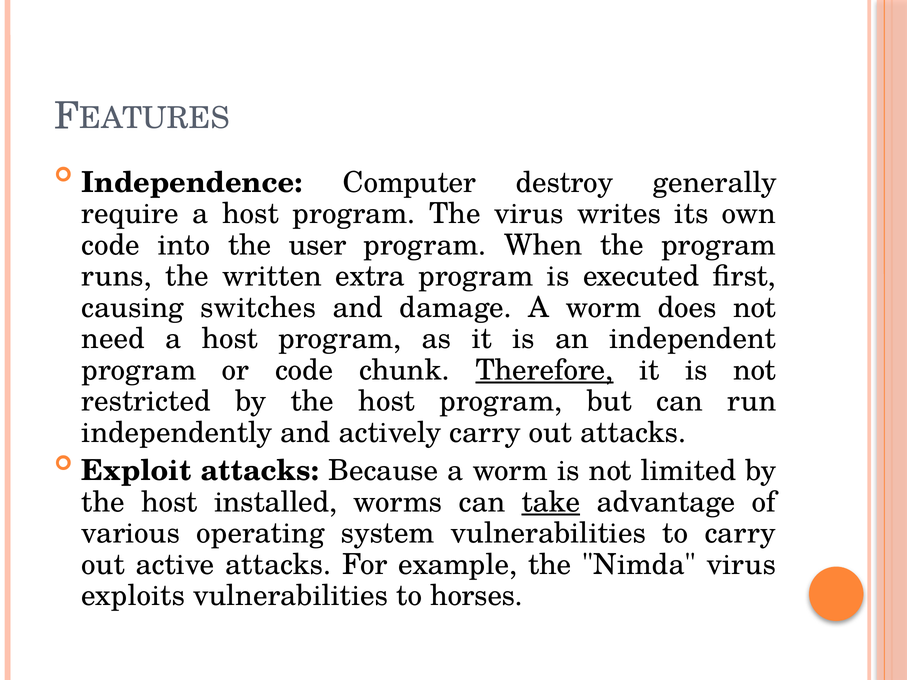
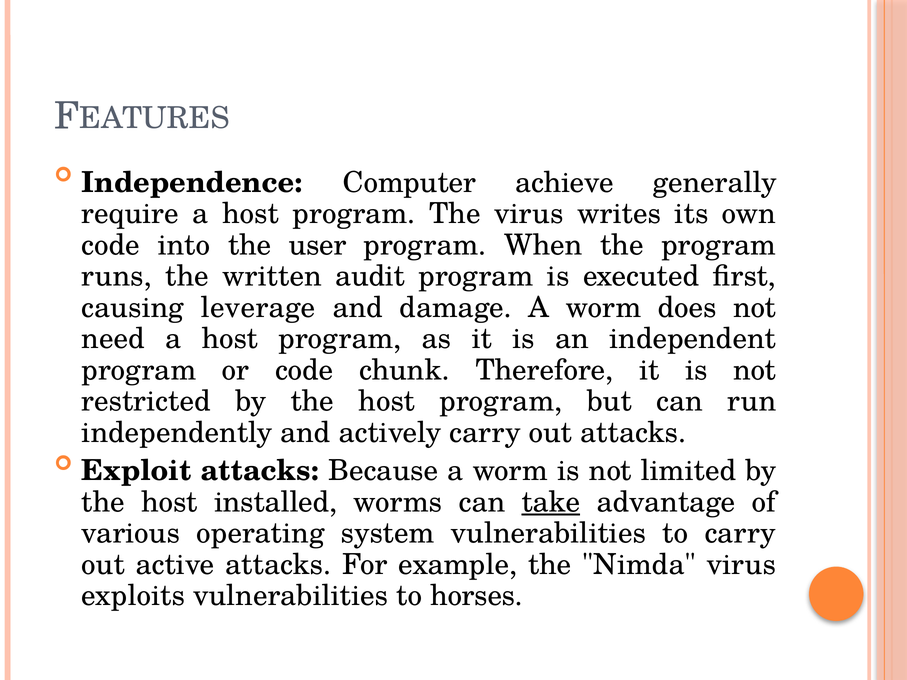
destroy: destroy -> achieve (565, 183)
extra: extra -> audit (370, 276)
switches: switches -> leverage (258, 308)
Therefore underline: present -> none (544, 370)
